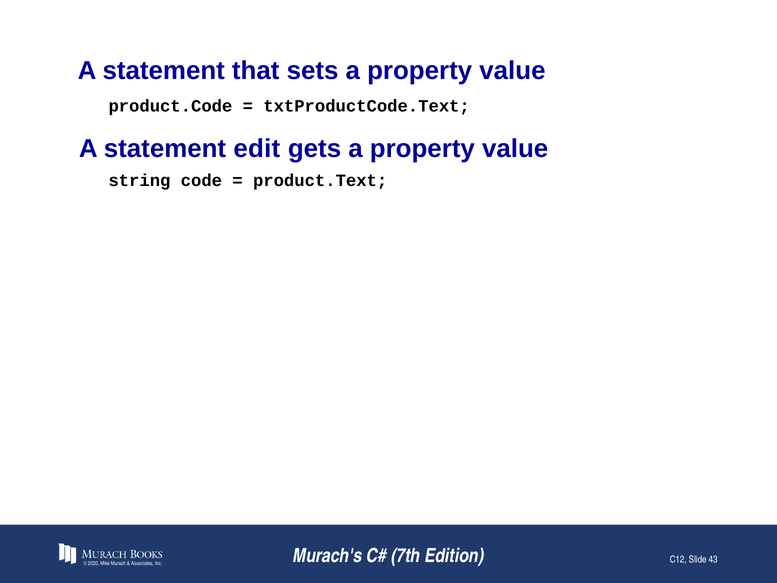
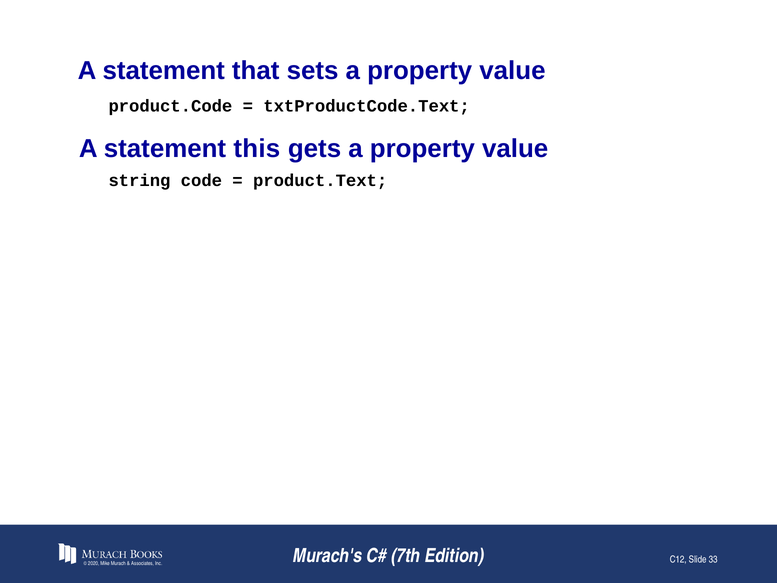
edit: edit -> this (257, 149)
43: 43 -> 33 (713, 559)
